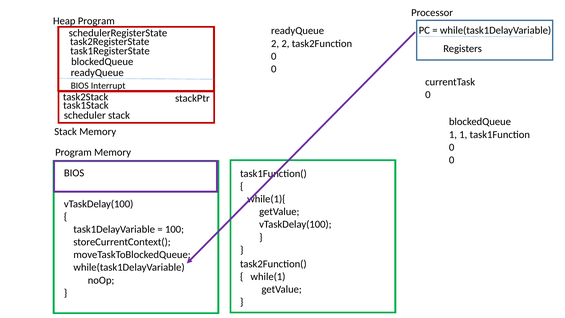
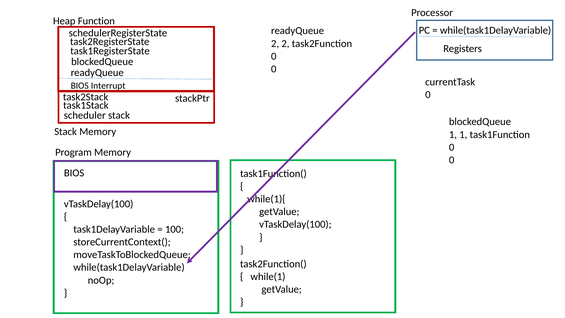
Heap Program: Program -> Function (96, 21)
